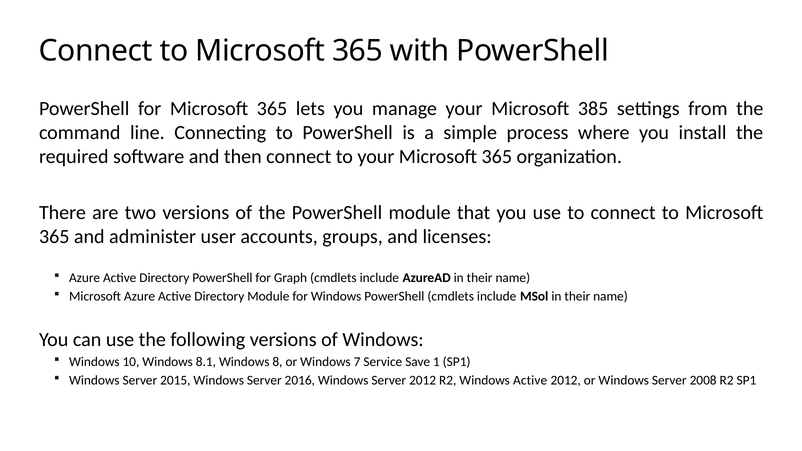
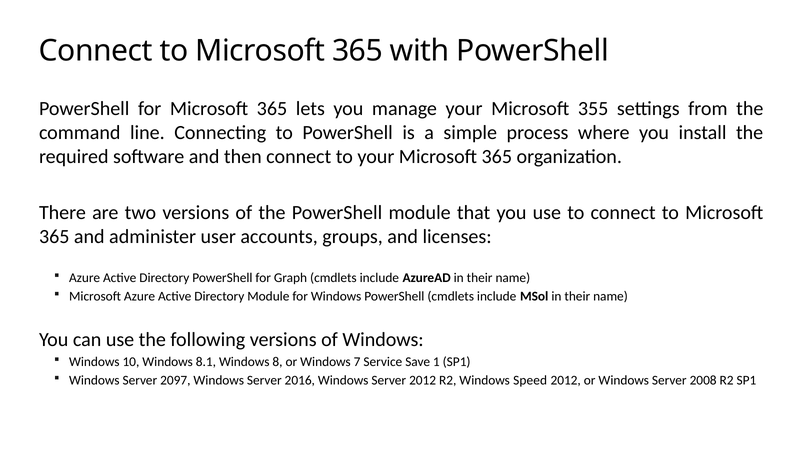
385: 385 -> 355 (593, 108)
2015: 2015 -> 2097 (175, 381)
Windows Active: Active -> Speed (530, 381)
